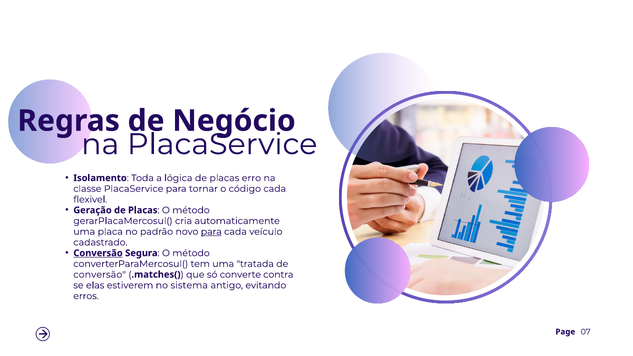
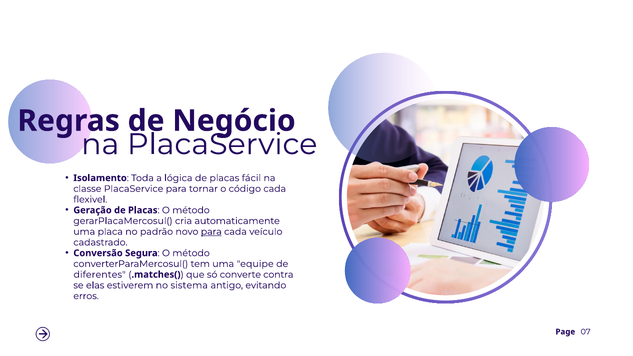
erro: erro -> fácil (251, 178)
Conversão underline: present -> none (98, 253)
tratada: tratada -> equipe (255, 264)
conversão: conversão -> diferentes (100, 275)
